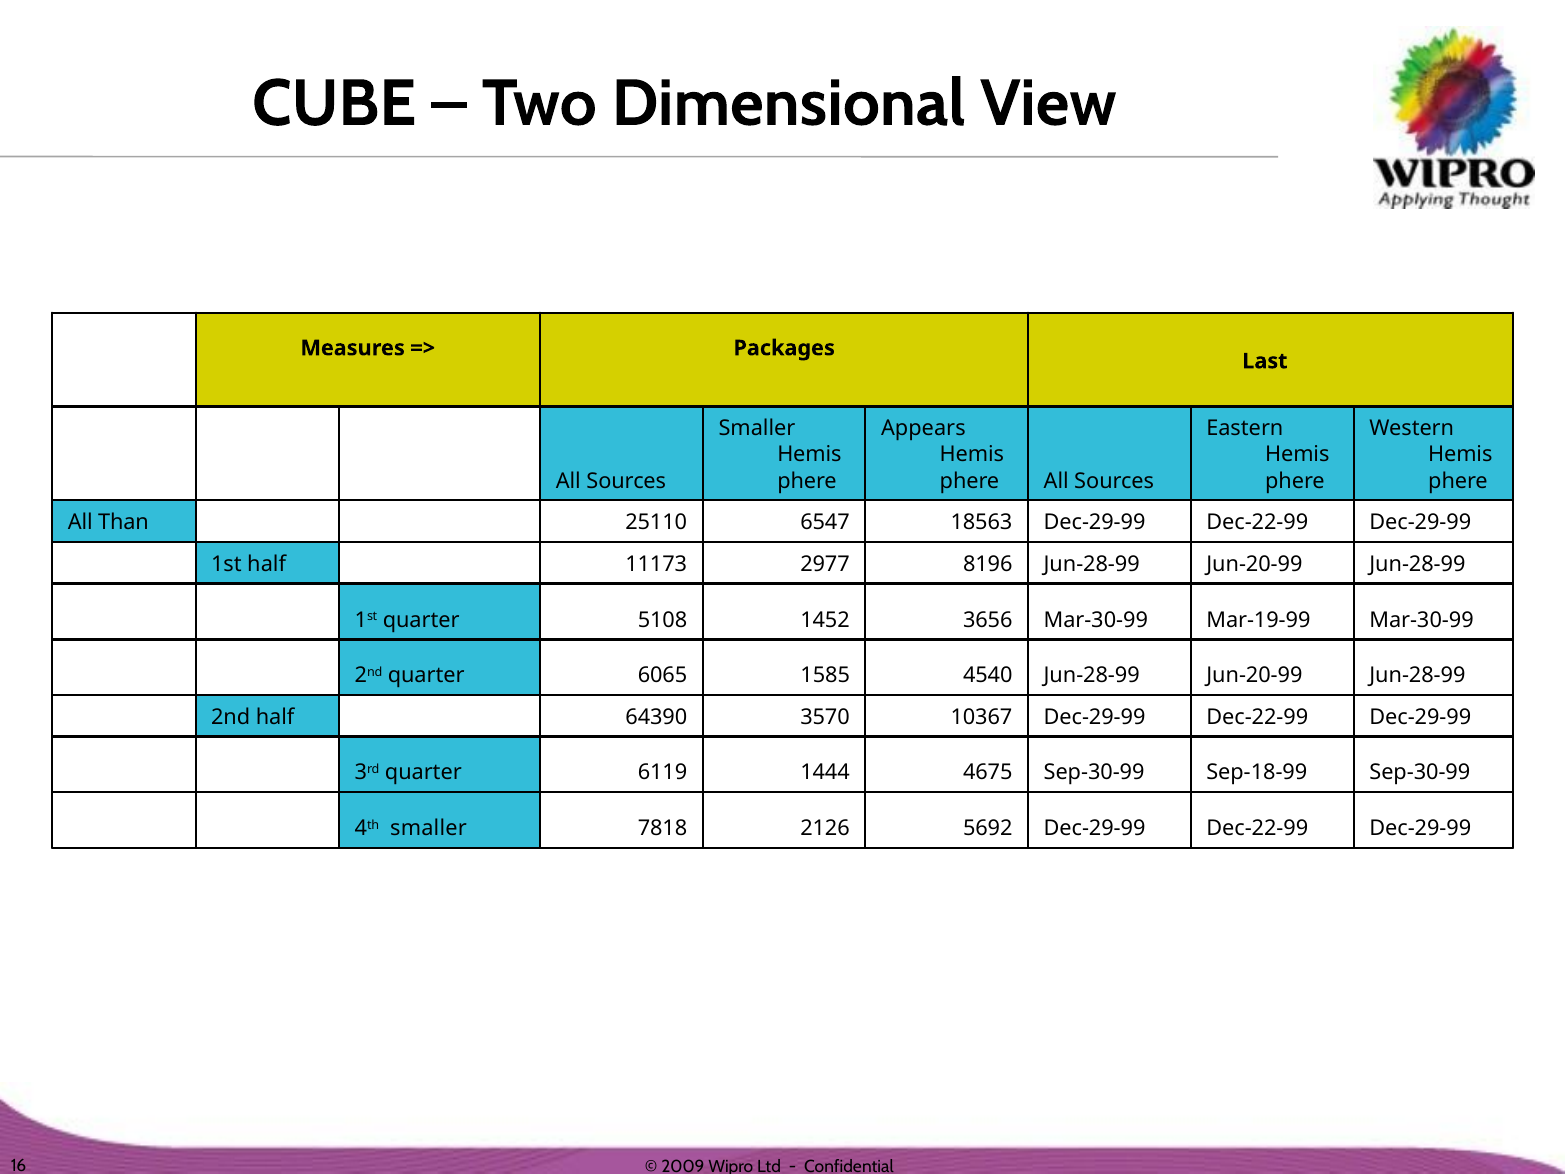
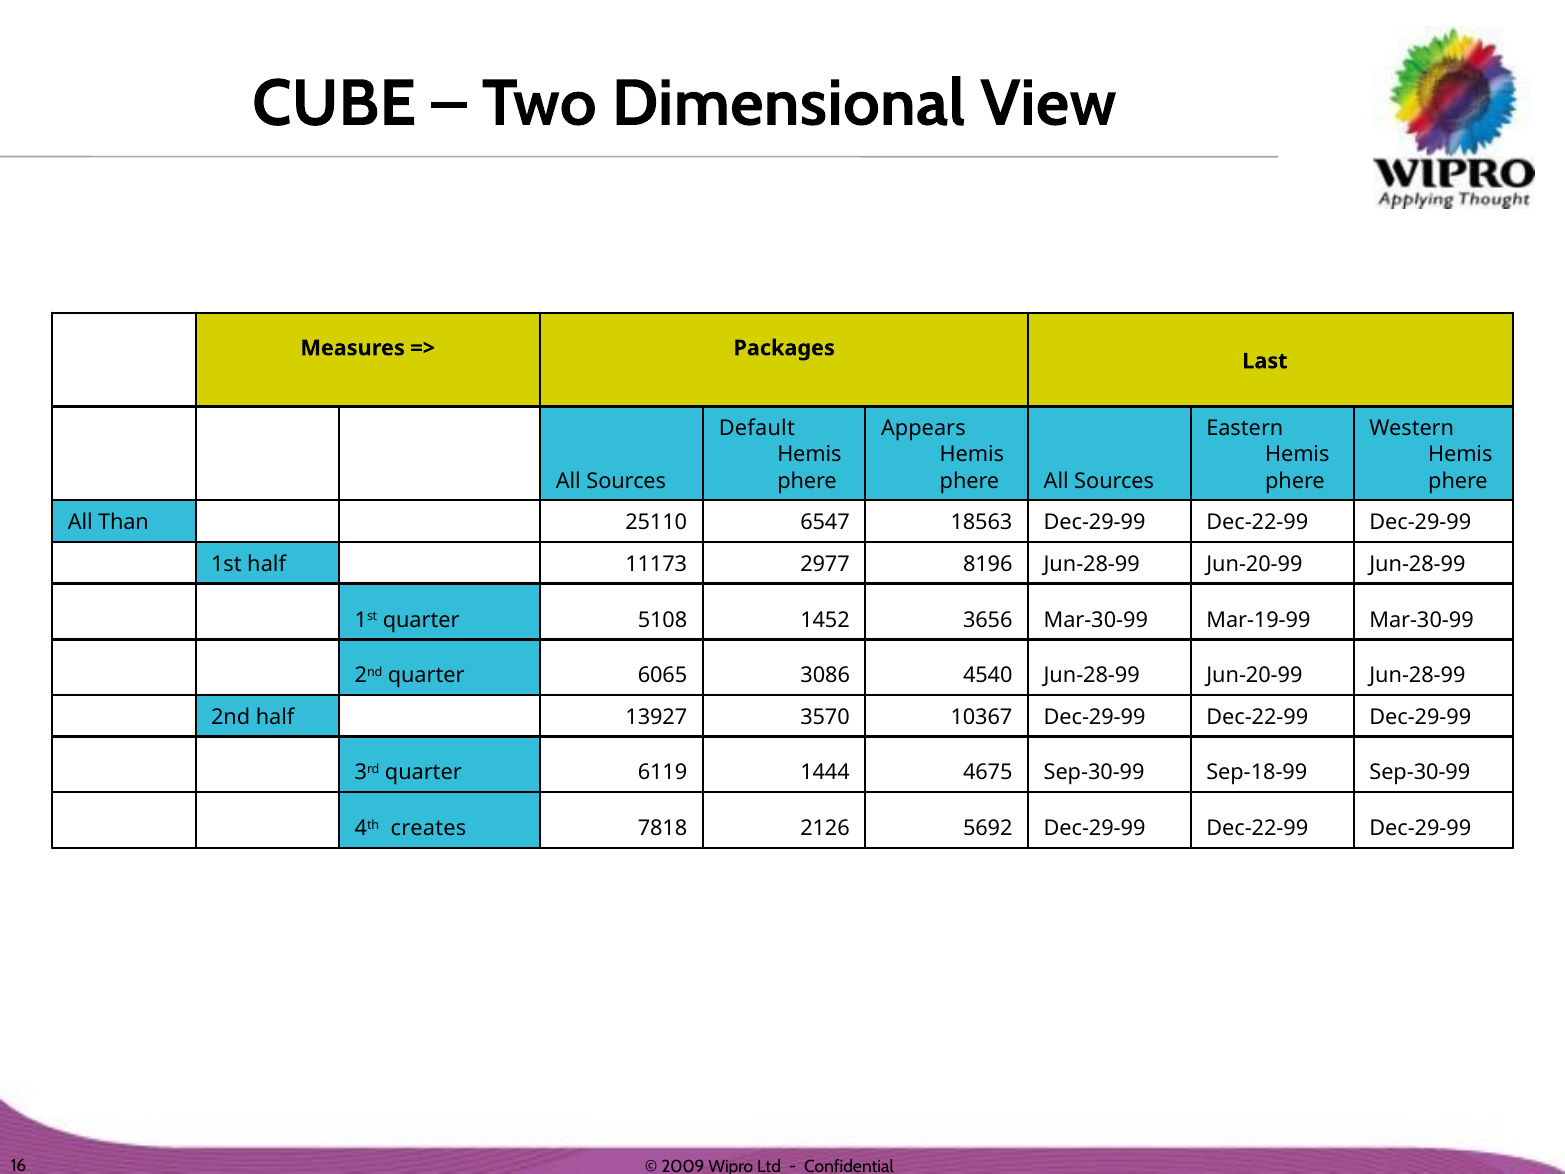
Smaller: Smaller -> Default (757, 429)
1585: 1585 -> 3086 (825, 675)
64390: 64390 -> 13927 (656, 717)
4th smaller: smaller -> creates (428, 828)
